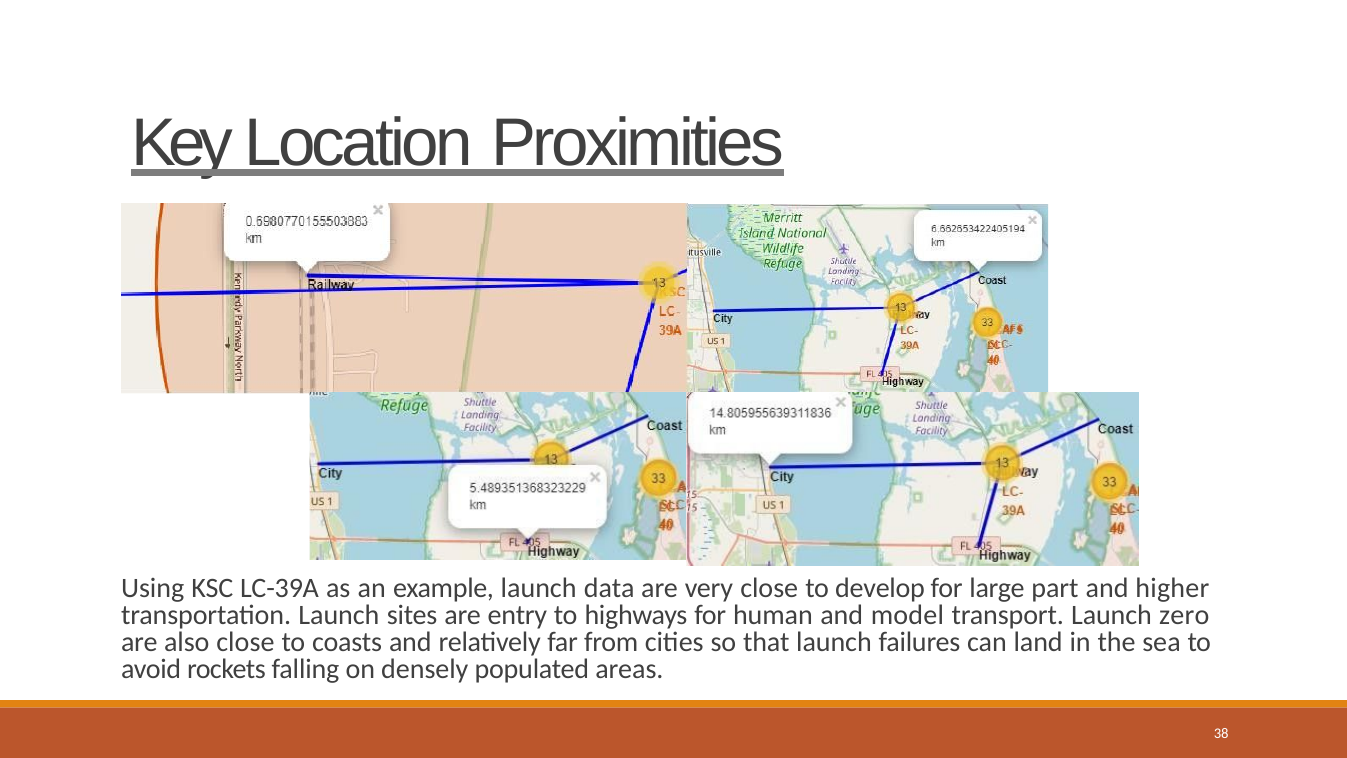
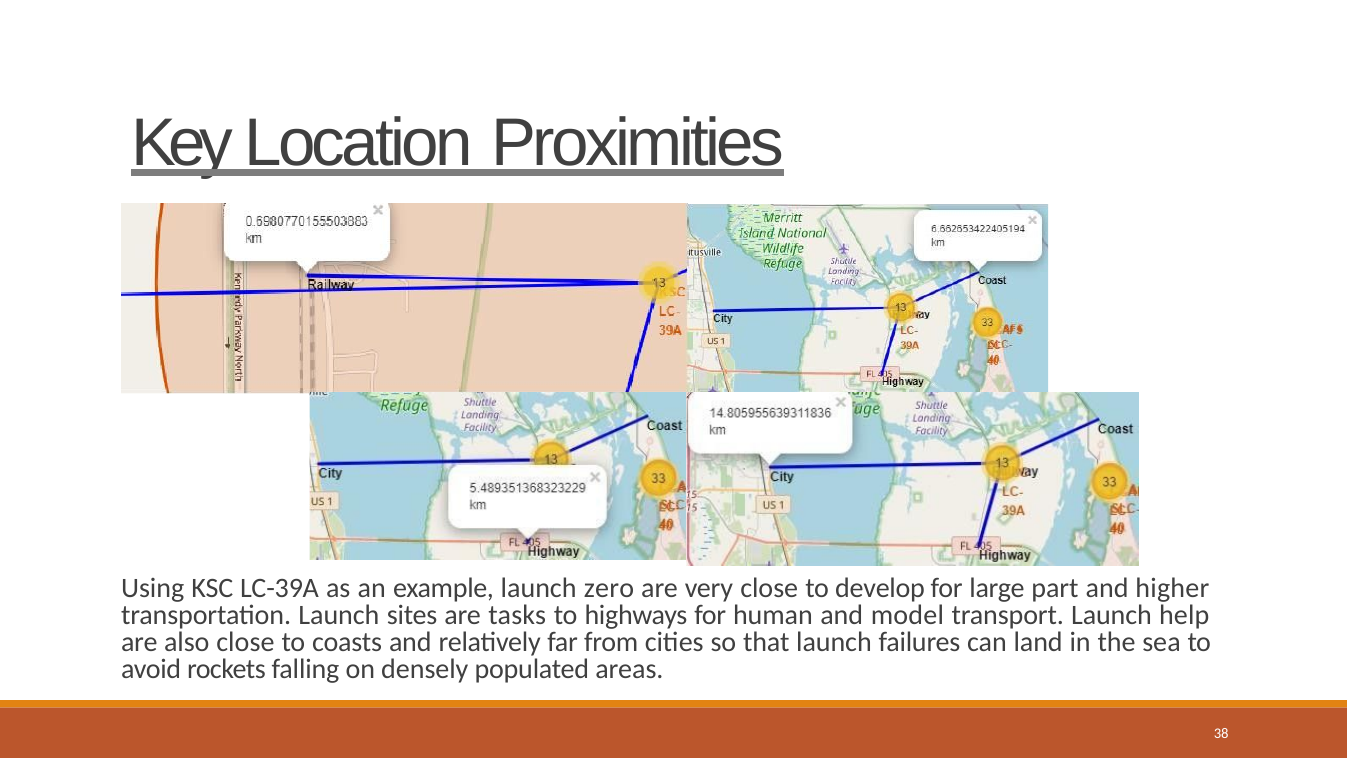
data: data -> zero (609, 588)
entry: entry -> tasks (517, 615)
zero: zero -> help (1184, 615)
